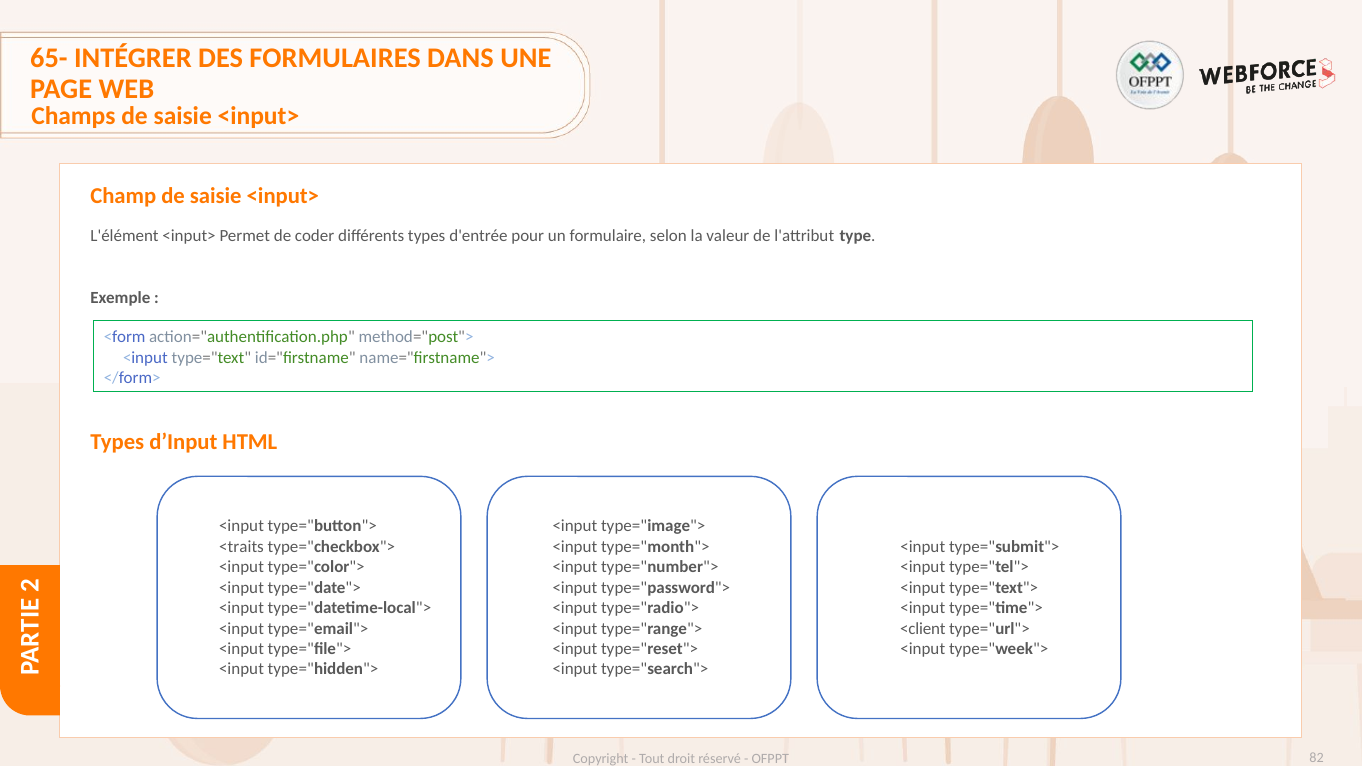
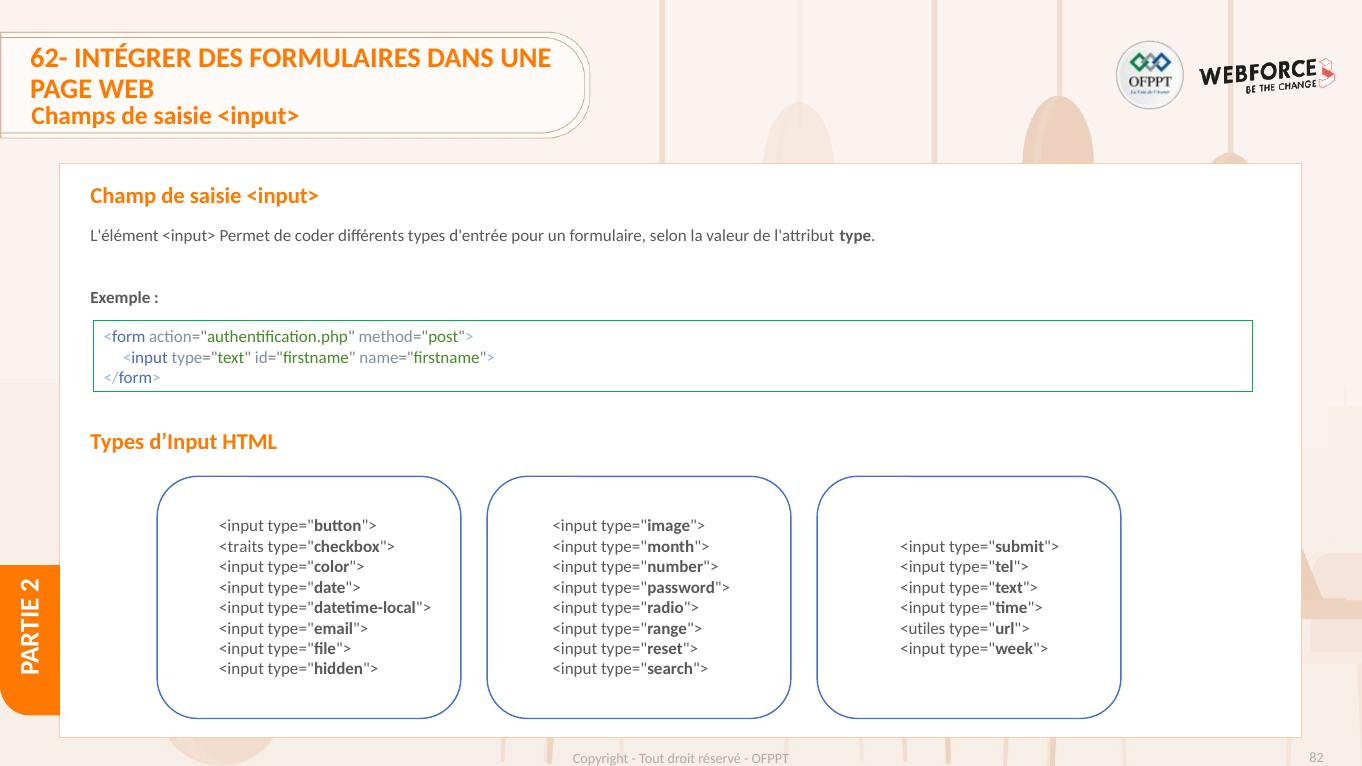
65-: 65- -> 62- (49, 58)
<client: <client -> <utiles (923, 629)
